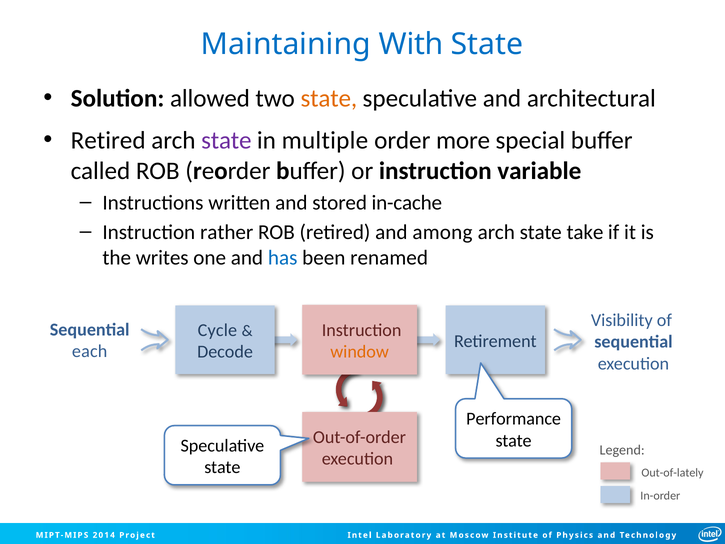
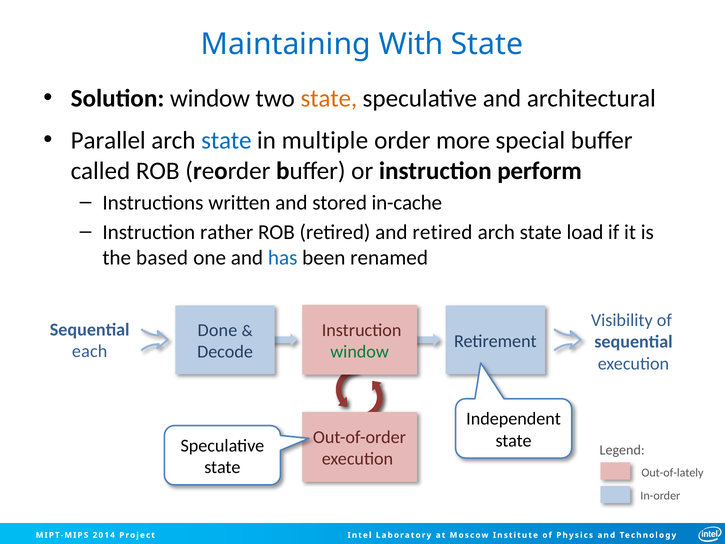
Solution allowed: allowed -> window (210, 98)
Retired: Retired -> Parallel (108, 141)
state colour: purple -> blue (226, 141)
variable: variable -> perform (539, 171)
and among: among -> retired (442, 232)
take: take -> load (585, 232)
writes: writes -> based (162, 257)
Cycle: Cycle -> Done (217, 330)
window colour: orange -> green (360, 352)
Performance: Performance -> Independent (514, 419)
